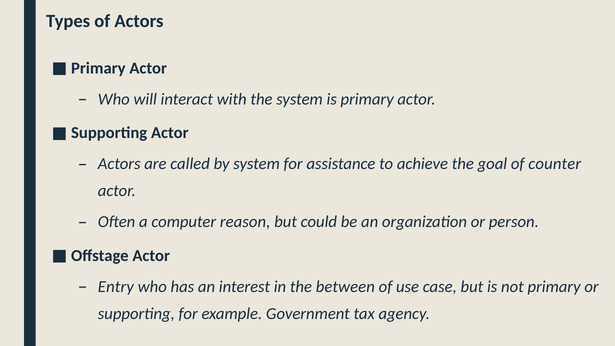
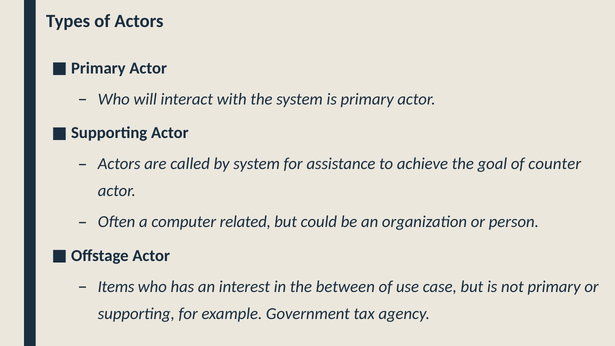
reason: reason -> related (245, 222)
Entry: Entry -> Items (116, 287)
